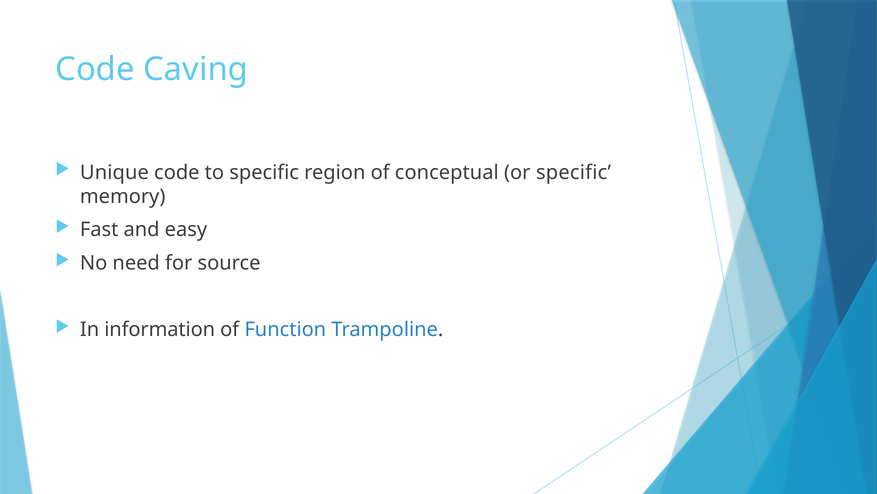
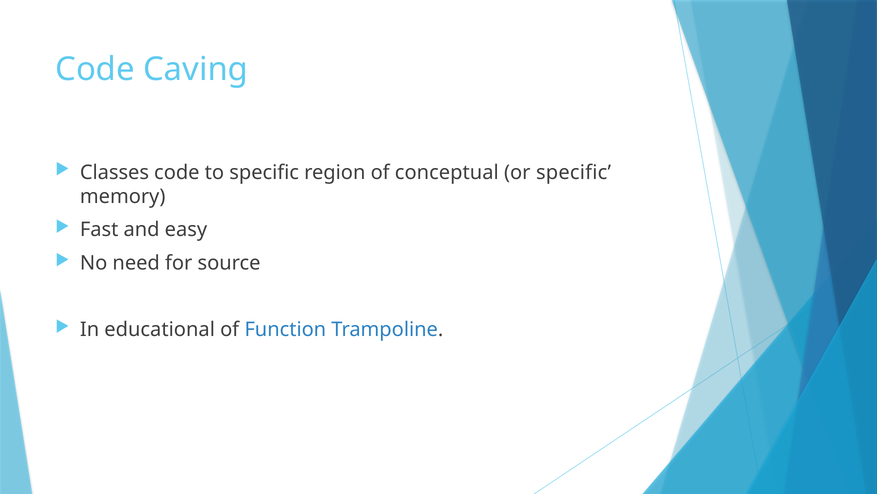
Unique: Unique -> Classes (114, 172)
information: information -> educational (160, 329)
